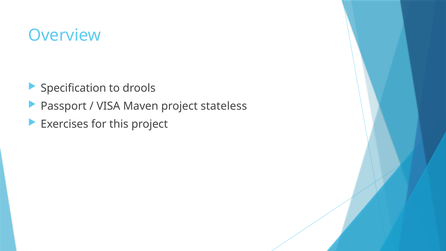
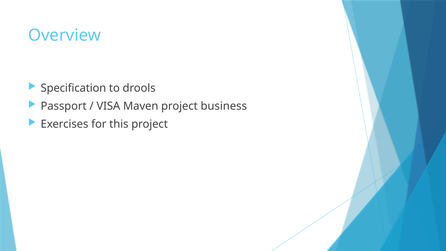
stateless: stateless -> business (224, 106)
